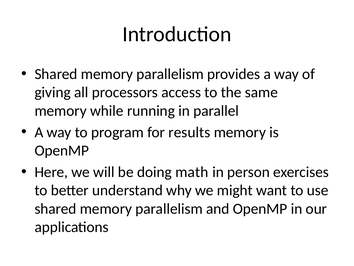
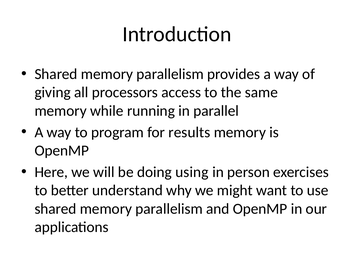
math: math -> using (192, 172)
